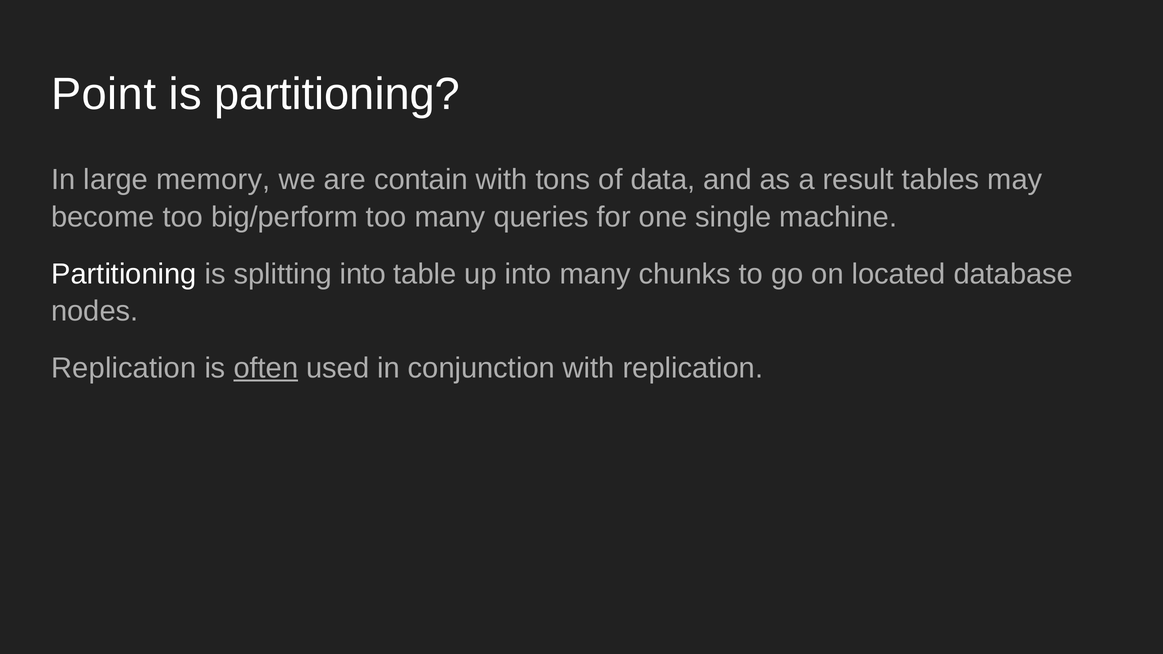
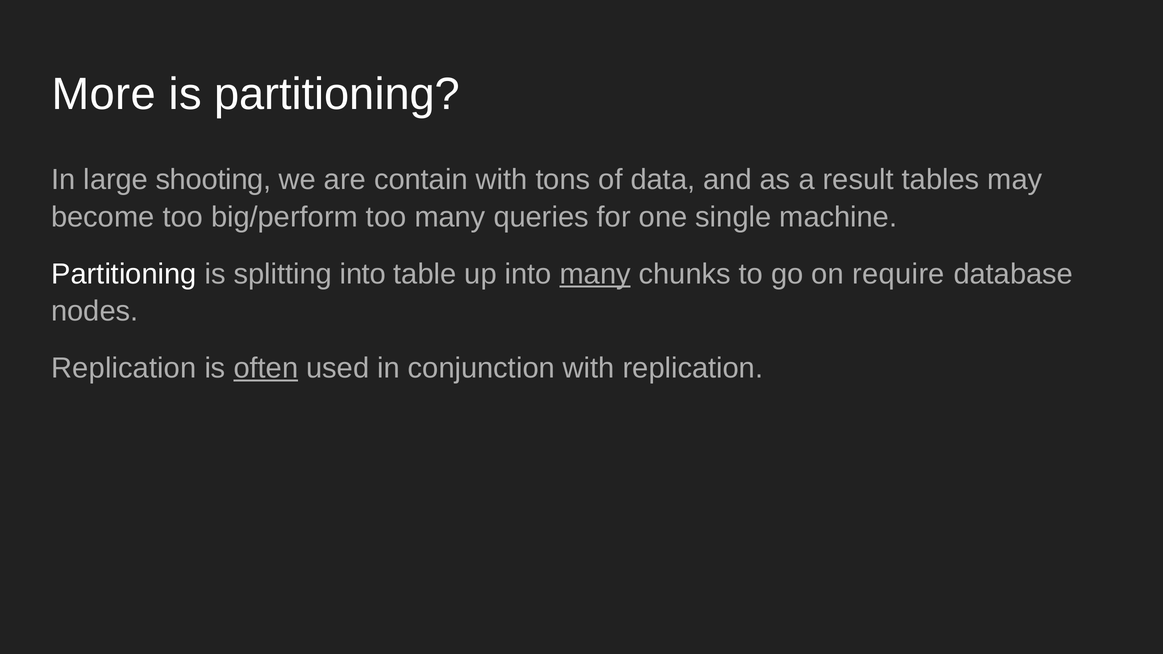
Point: Point -> More (104, 94)
memory: memory -> shooting (214, 180)
many underline: none -> present (595, 274)
located: located -> require (899, 274)
